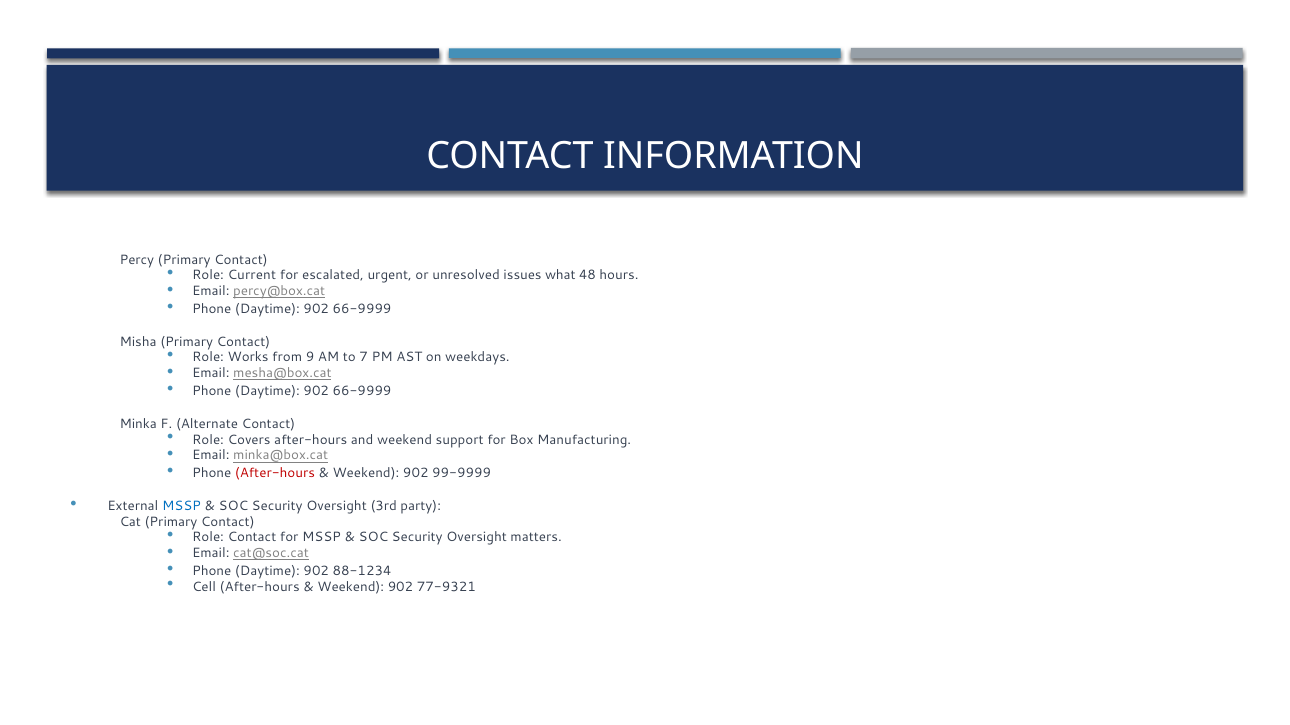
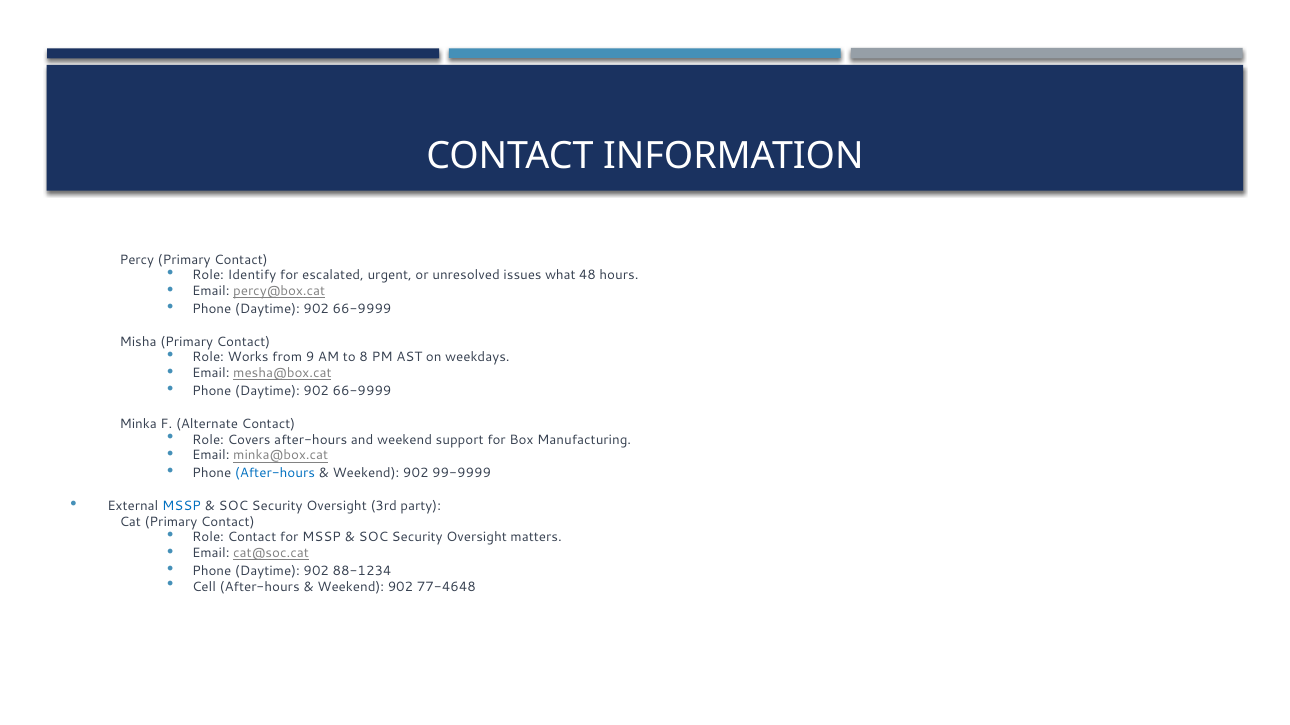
Current: Current -> Identify (252, 276)
7: 7 -> 8 (364, 358)
After-hours colour: red -> blue (275, 474)
77-9321: 77-9321 -> 77-4648 (446, 587)
